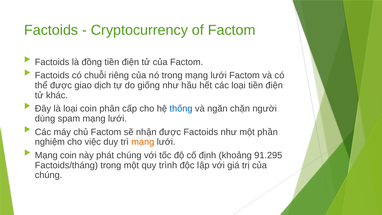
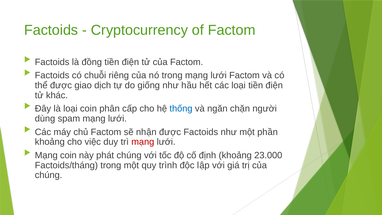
nghiệm: nghiệm -> khoảng (50, 142)
mạng colour: orange -> red (143, 142)
91.295: 91.295 -> 23.000 (268, 155)
